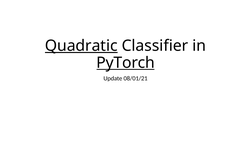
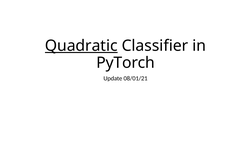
PyTorch underline: present -> none (126, 63)
